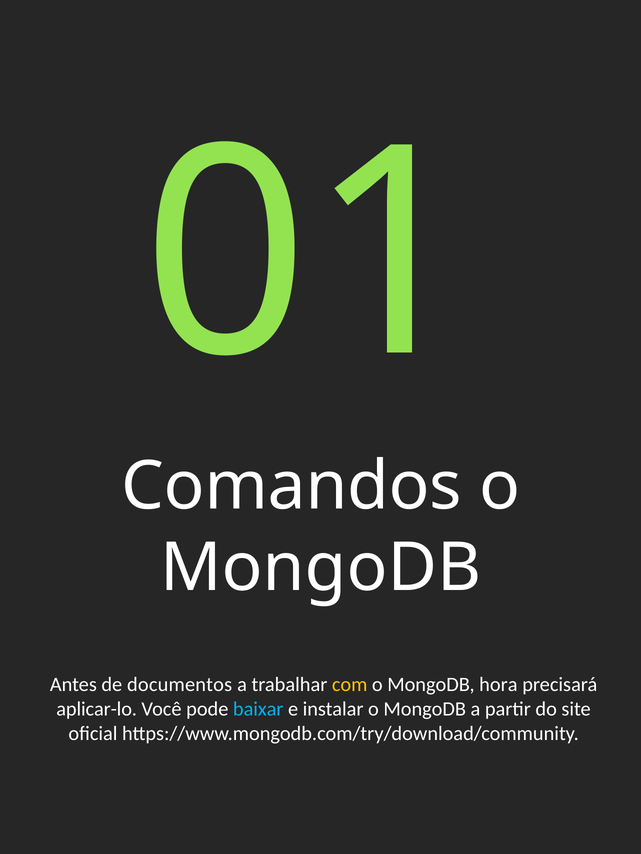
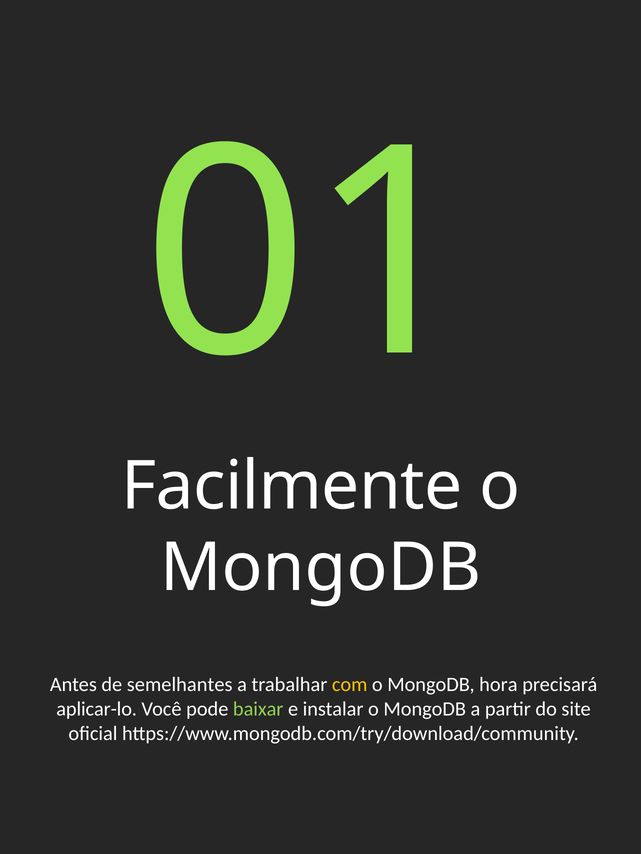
Comandos: Comandos -> Facilmente (292, 487)
documentos: documentos -> semelhantes (180, 685)
baixar colour: light blue -> light green (258, 710)
